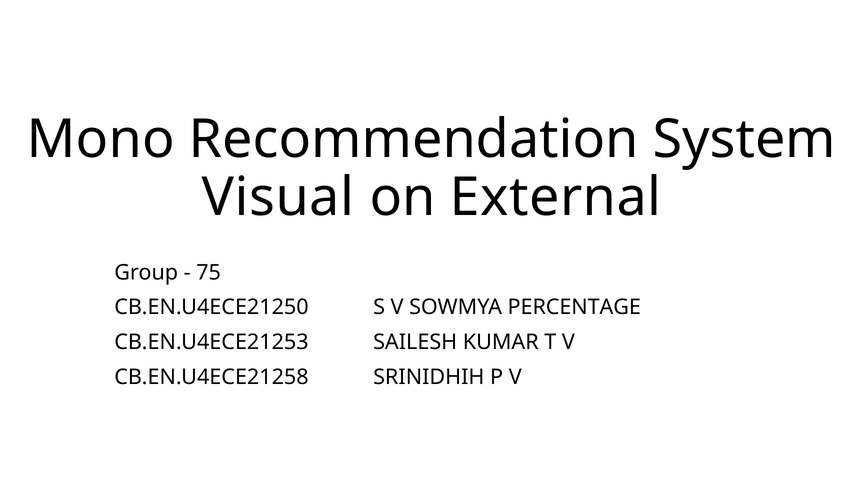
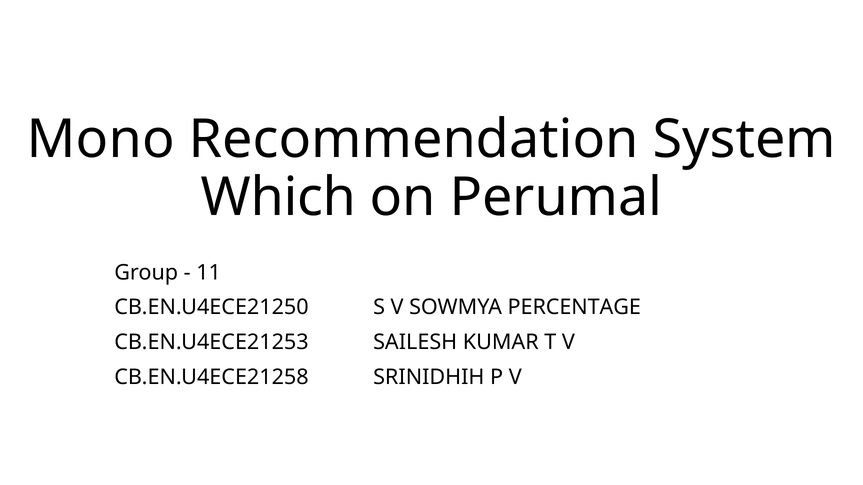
Visual: Visual -> Which (278, 198)
External: External -> Perumal (556, 198)
75: 75 -> 11 (209, 273)
